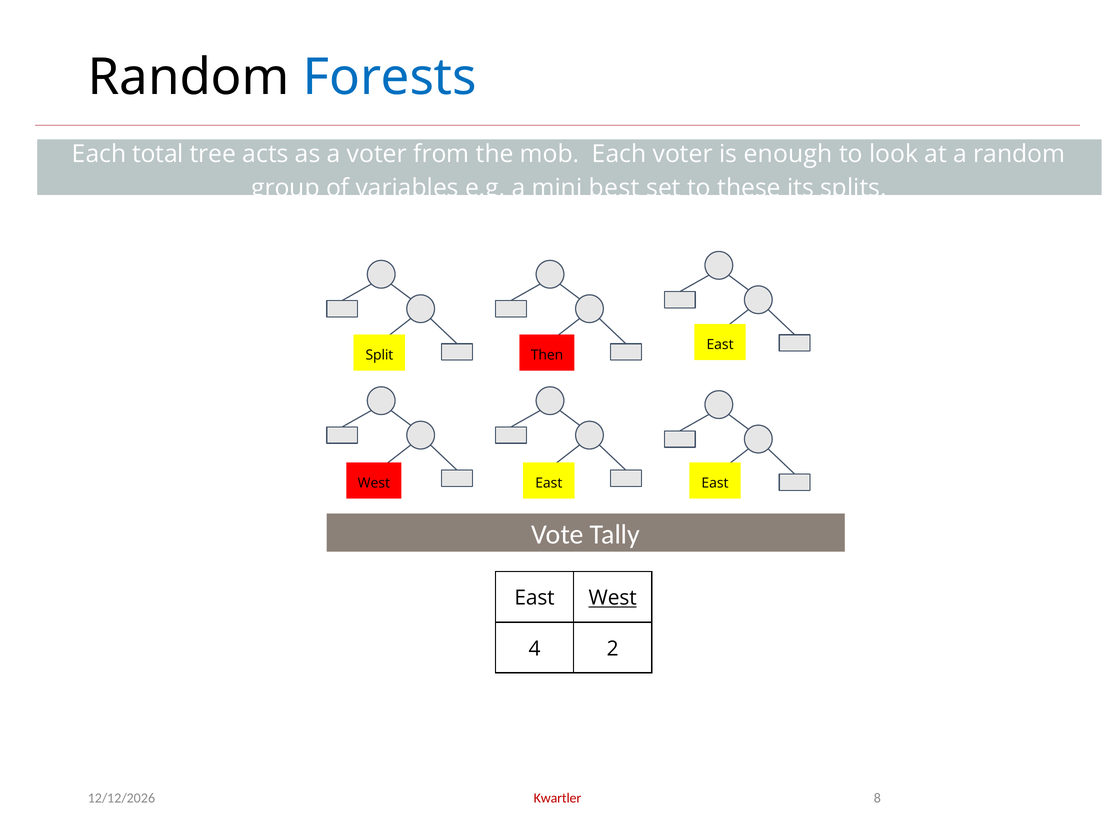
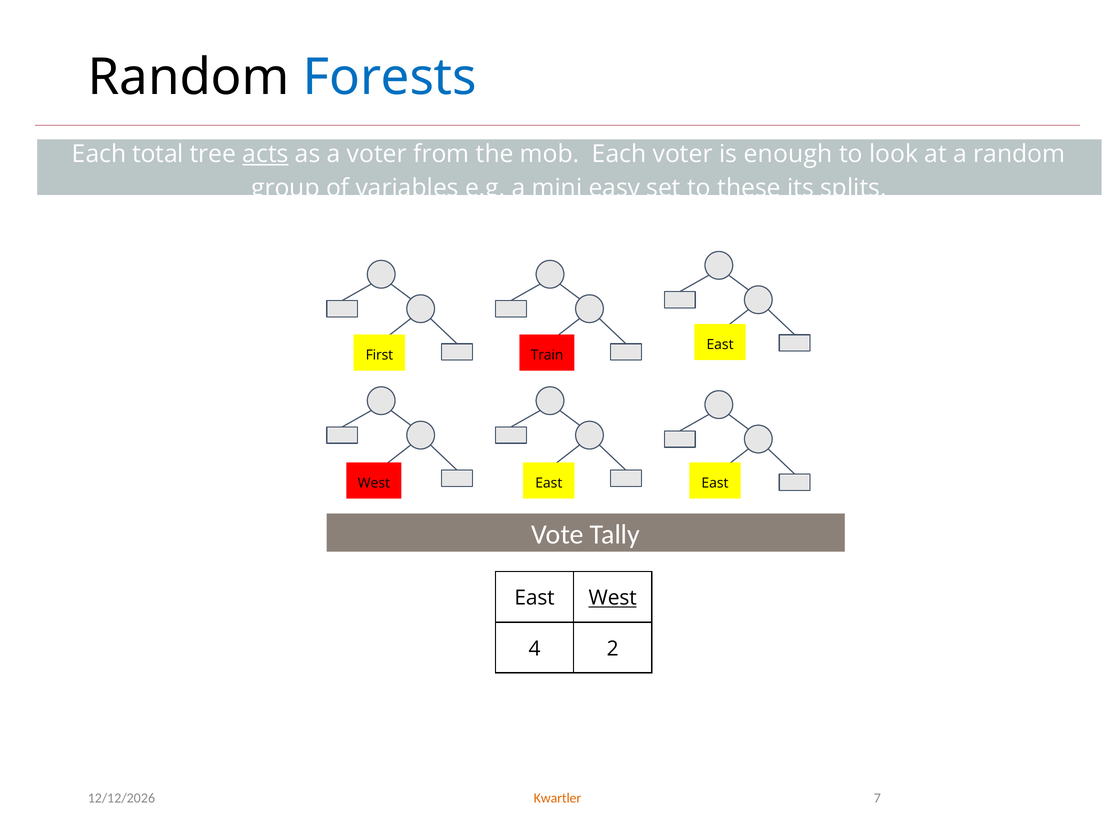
acts underline: none -> present (266, 154)
best: best -> easy (614, 188)
Split: Split -> First (379, 355)
Then: Then -> Train (547, 355)
8: 8 -> 7 (877, 798)
Kwartler colour: red -> orange (557, 798)
